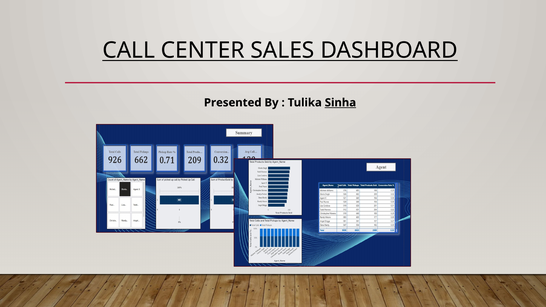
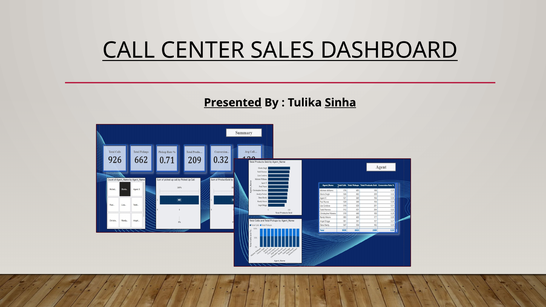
Presented underline: none -> present (233, 103)
